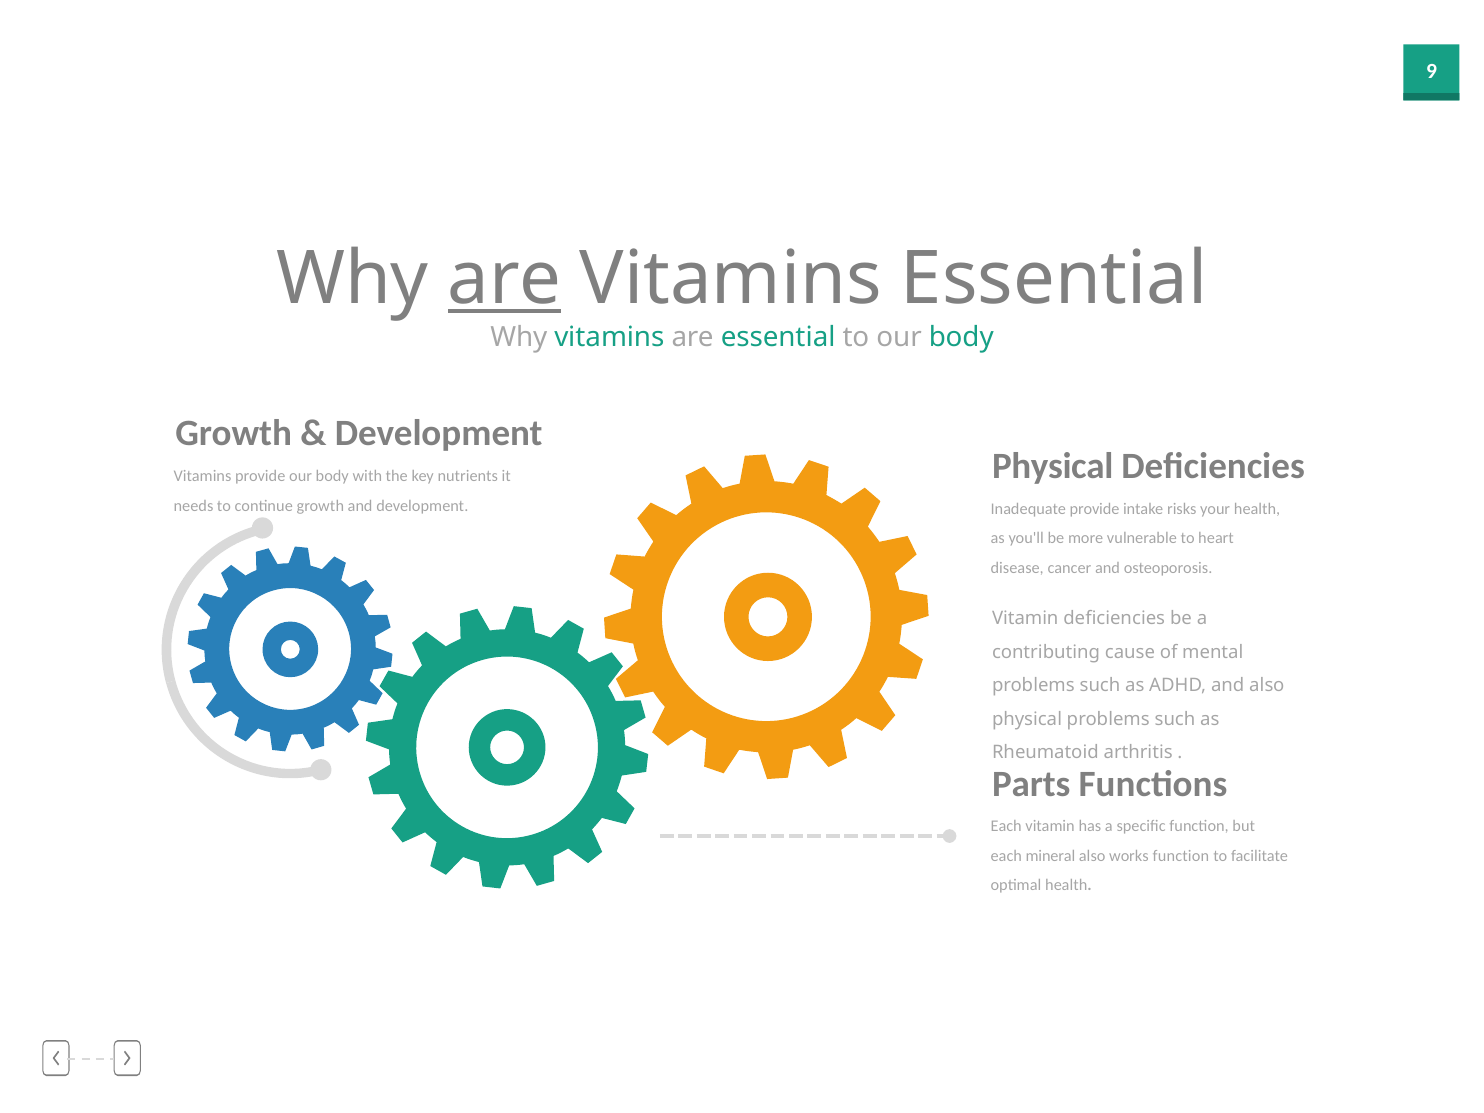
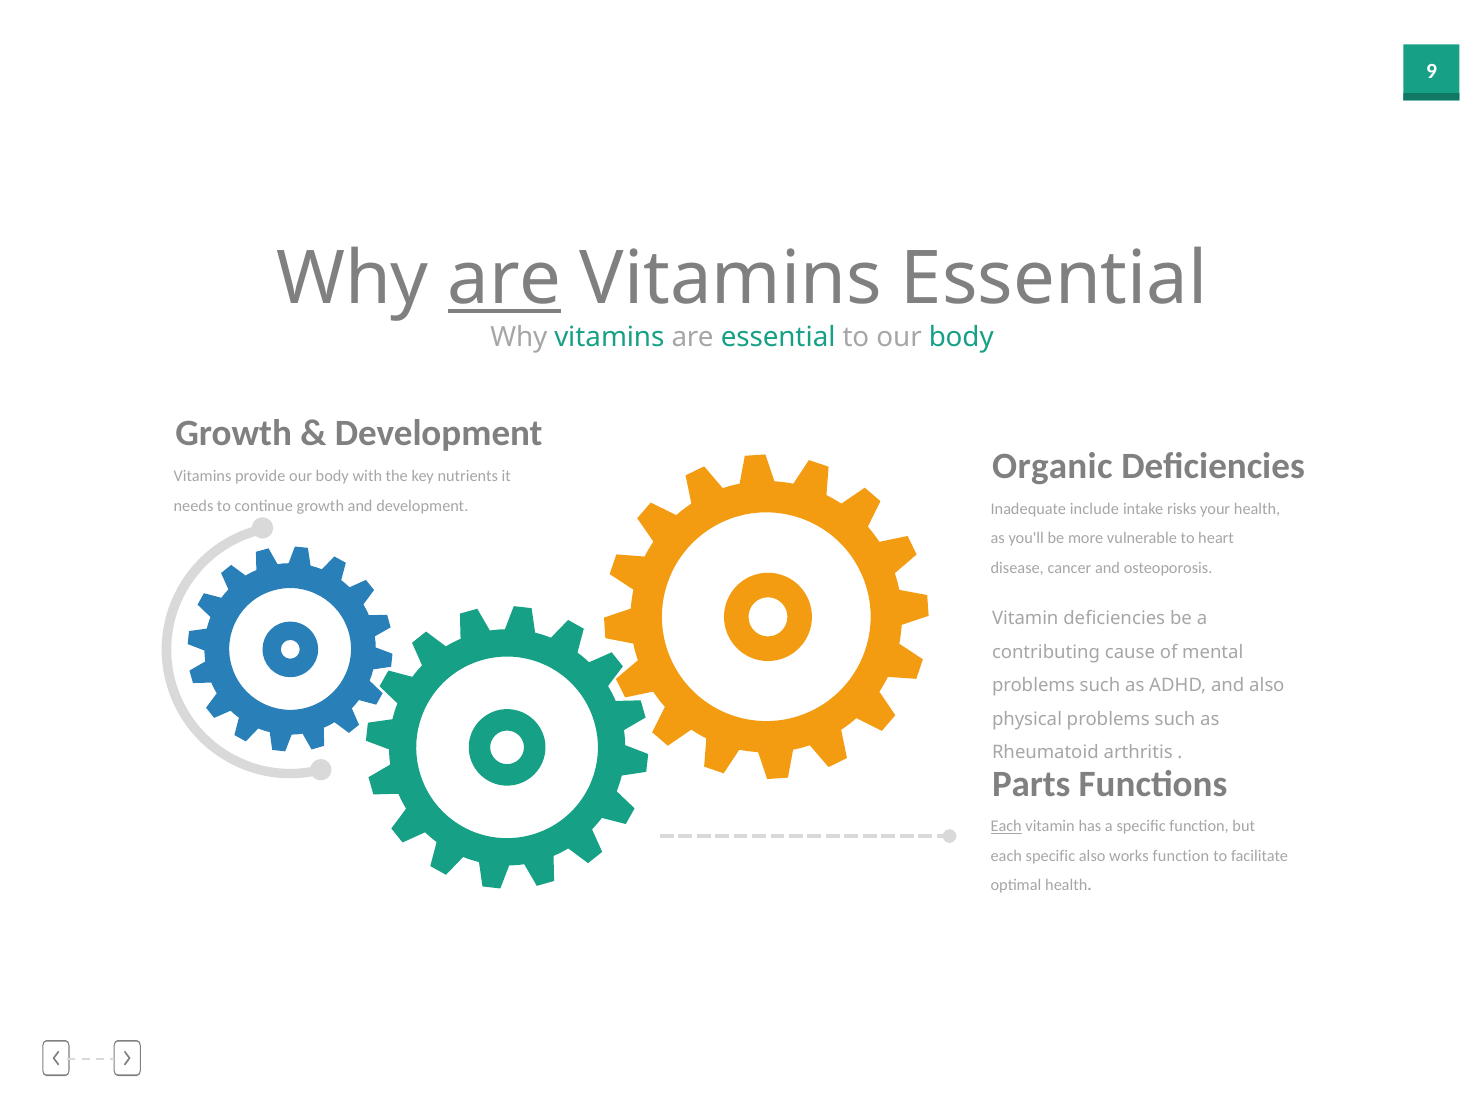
Physical: Physical -> Organic (1052, 466)
Inadequate provide: provide -> include (1094, 509)
Each underline: none -> present (1006, 827)
each mineral: mineral -> specific (1050, 856)
